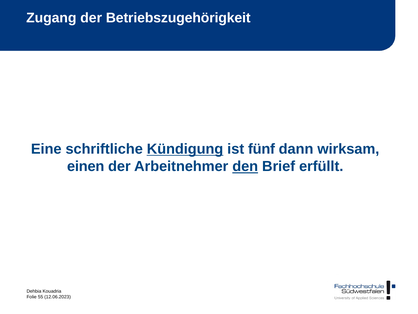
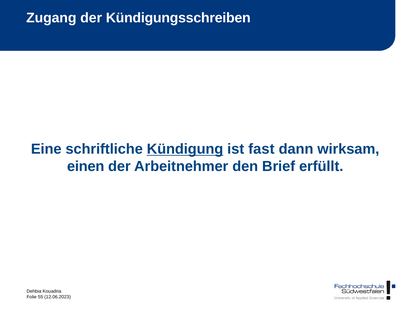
Betriebszugehörigkeit: Betriebszugehörigkeit -> Kündigungsschreiben (178, 18)
fünf: fünf -> fast (261, 149)
den underline: present -> none (245, 166)
